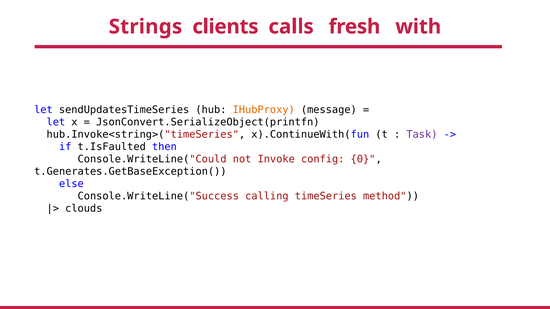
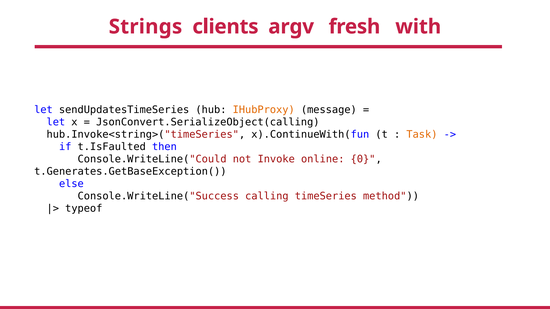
calls: calls -> argv (291, 27)
JsonConvert.SerializeObject(printfn: JsonConvert.SerializeObject(printfn -> JsonConvert.SerializeObject(calling (208, 122)
Task colour: purple -> orange (422, 135)
config: config -> online (323, 159)
clouds: clouds -> typeof (84, 209)
